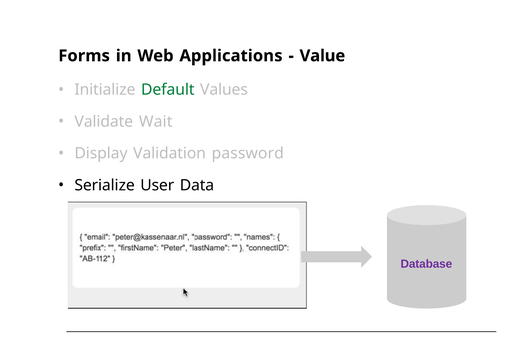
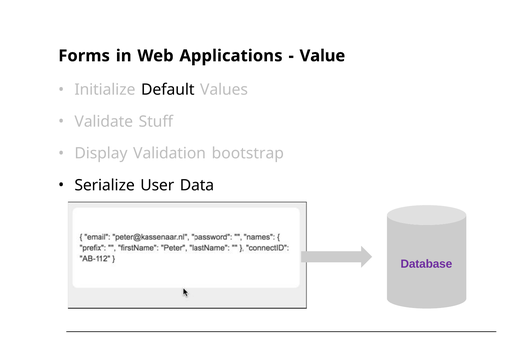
Default colour: green -> black (168, 90)
Wait: Wait -> Stuff (156, 122)
password: password -> bootstrap (248, 153)
